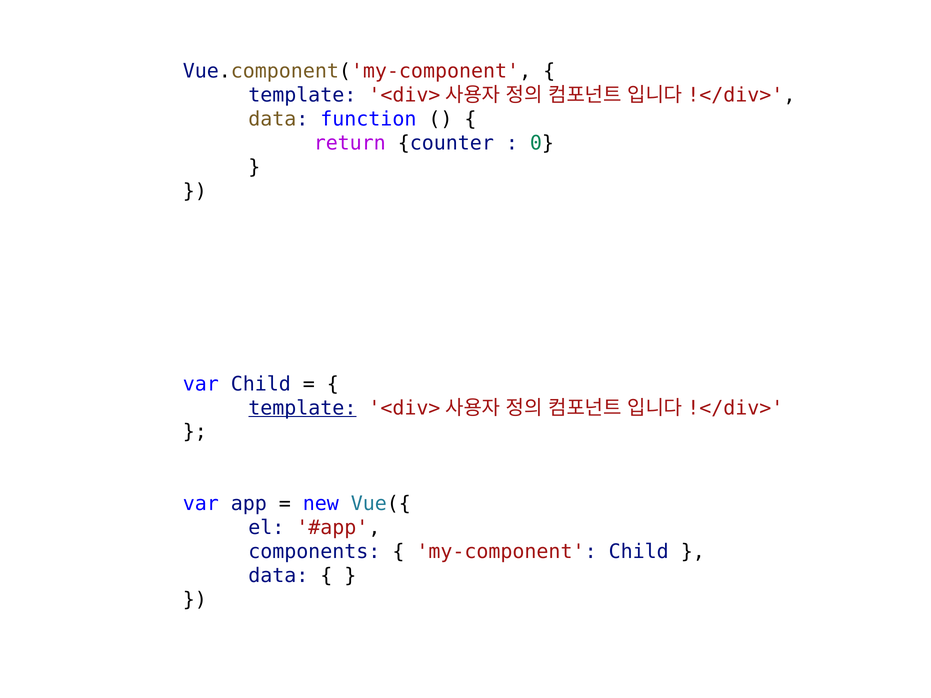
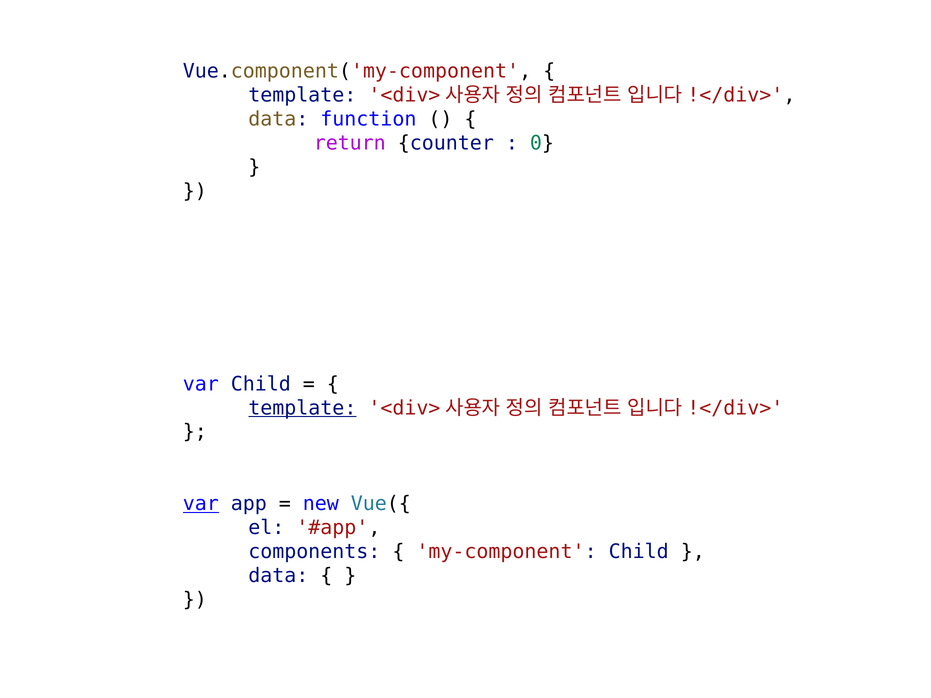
var underline: none -> present (201, 504)
